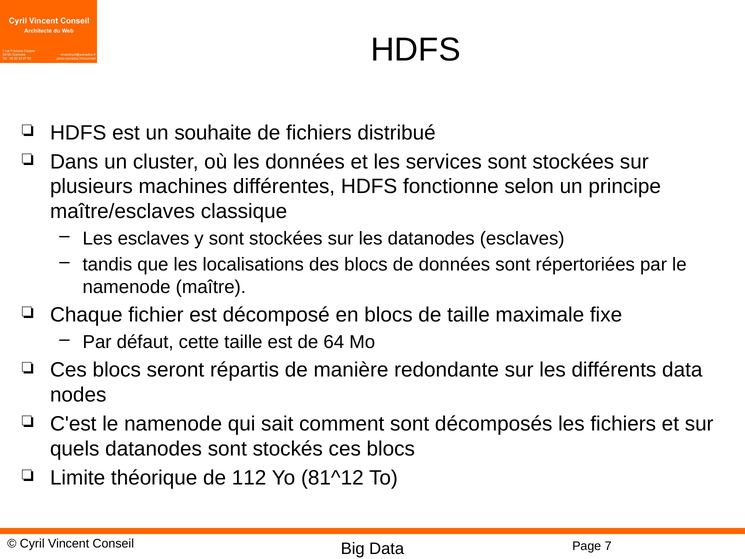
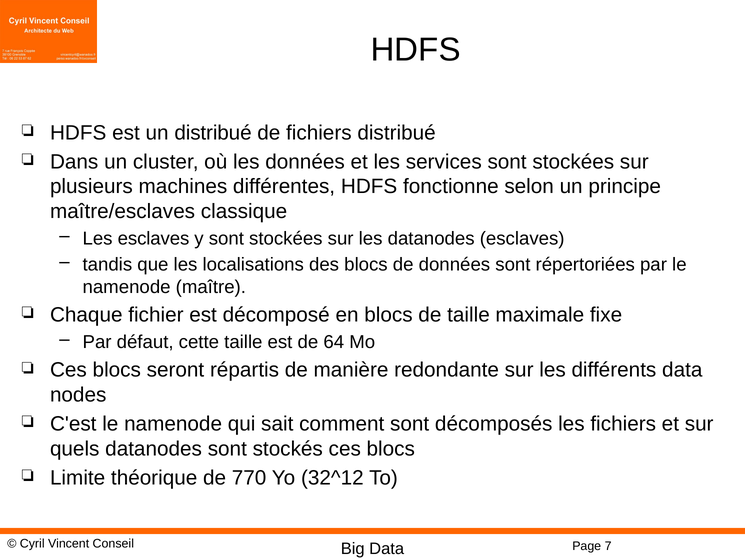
un souhaite: souhaite -> distribué (213, 133)
112: 112 -> 770 (249, 478)
81^12: 81^12 -> 32^12 (332, 478)
